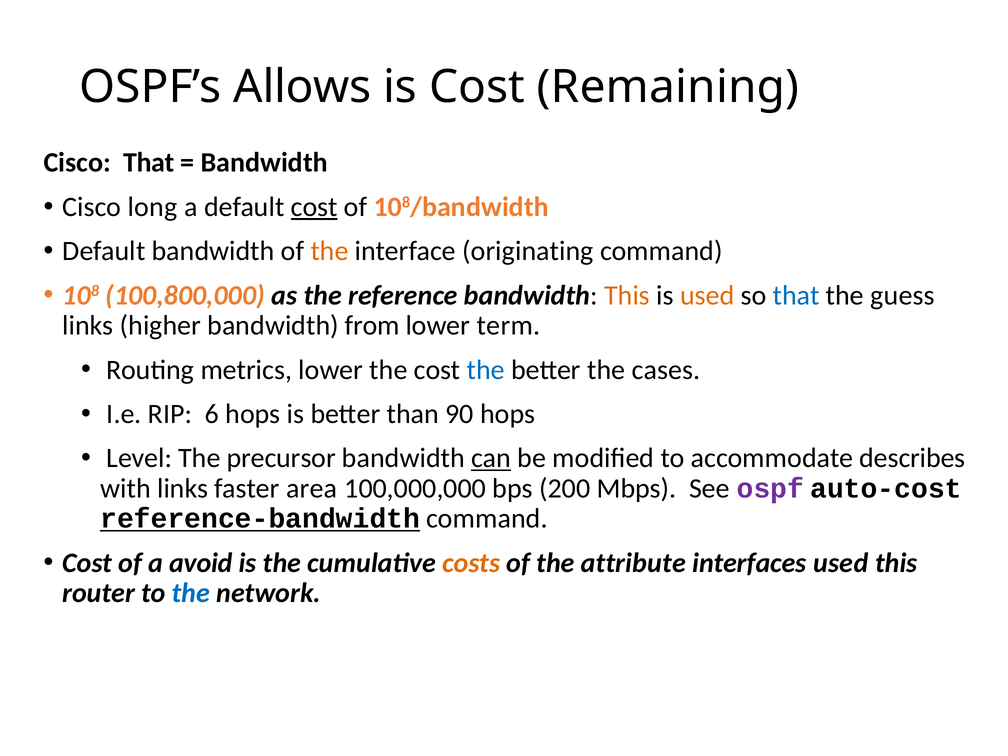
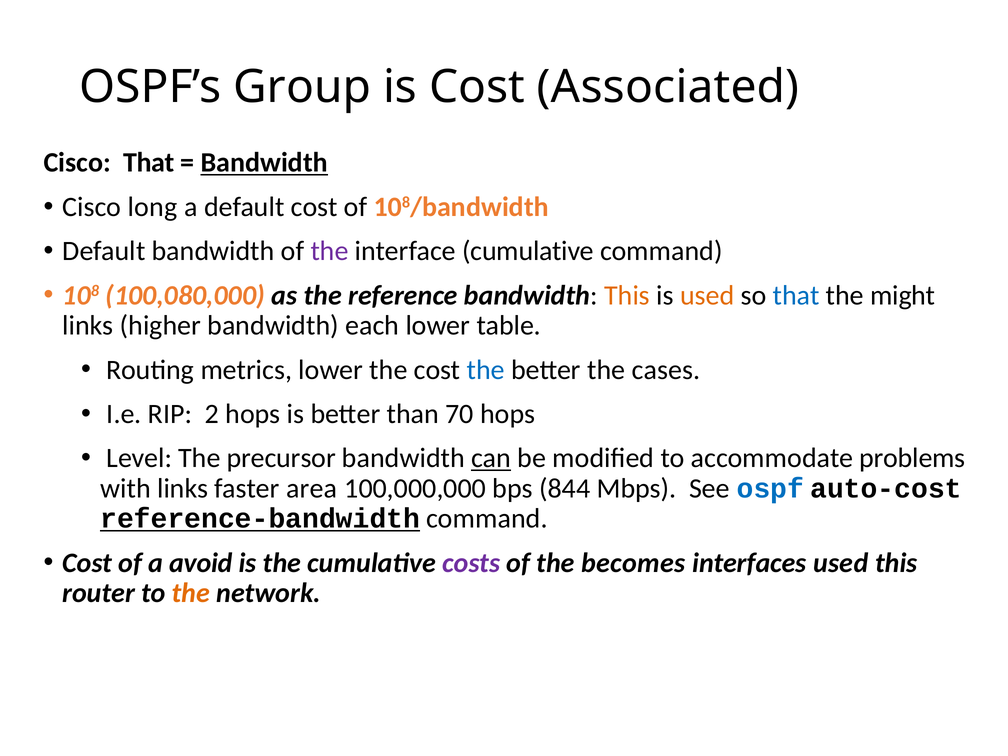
Allows: Allows -> Group (302, 87)
Remaining: Remaining -> Associated (668, 87)
Bandwidth underline: none -> present (264, 163)
cost underline: present -> none (314, 207)
the colour: orange -> purple (330, 251)
interface originating: originating -> cumulative (528, 251)
100,800,000: 100,800,000 -> 100,080,000 (185, 295)
guess: guess -> might (903, 295)
from: from -> each (372, 326)
term: term -> table (509, 326)
6: 6 -> 2 (212, 414)
90: 90 -> 70 (459, 414)
describes: describes -> problems (912, 458)
200: 200 -> 844 (565, 488)
ospf colour: purple -> blue (770, 488)
costs colour: orange -> purple (471, 563)
attribute: attribute -> becomes (633, 563)
the colour: blue -> orange (191, 593)
